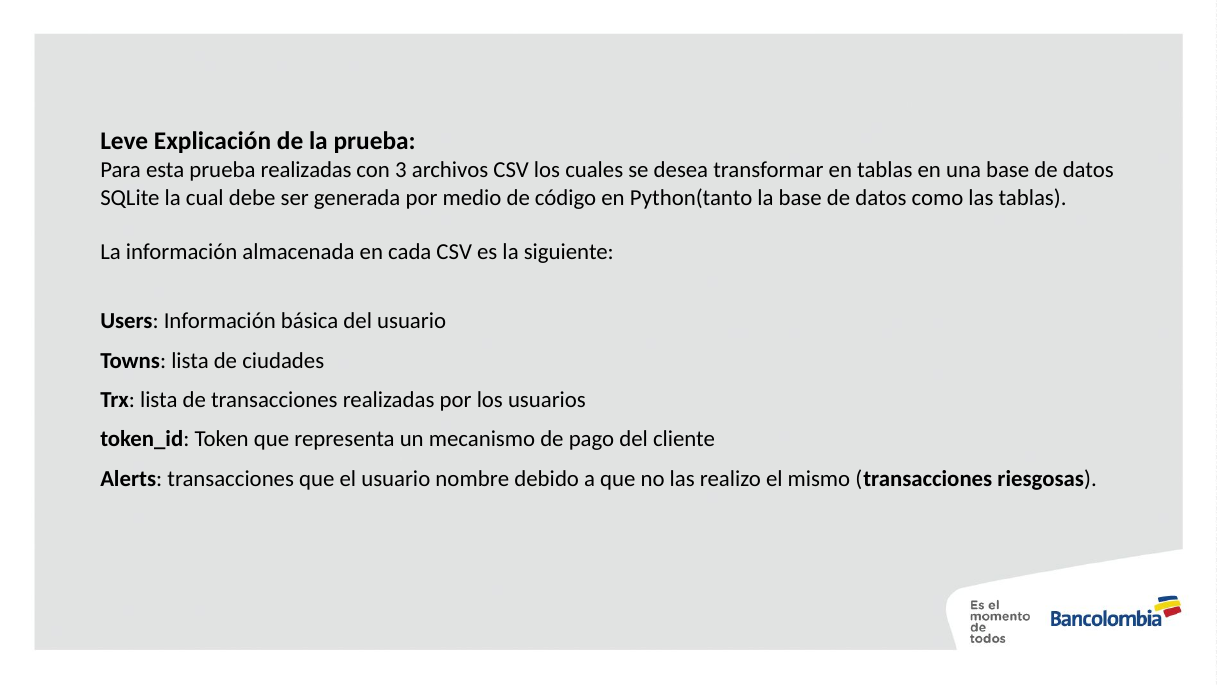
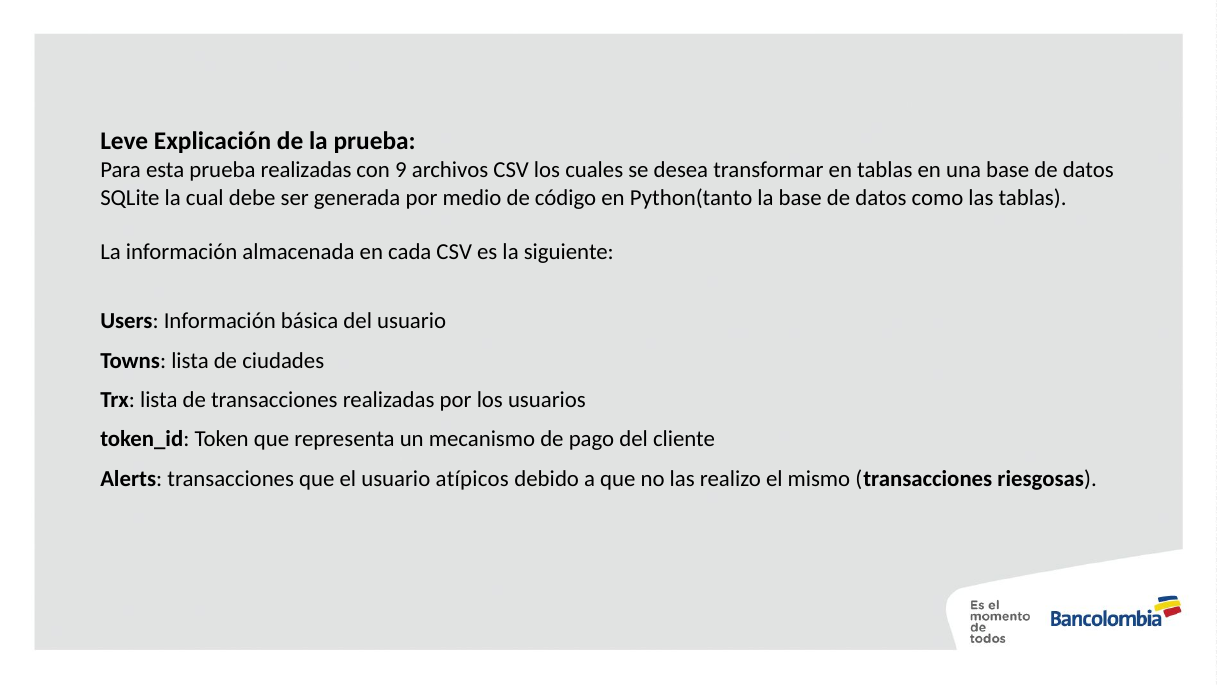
3: 3 -> 9 (401, 170)
nombre: nombre -> atípicos (472, 479)
